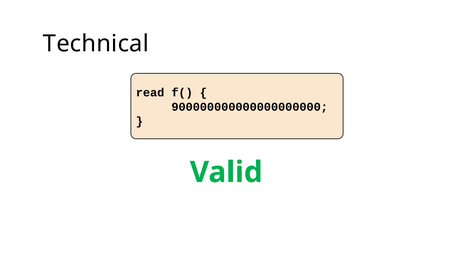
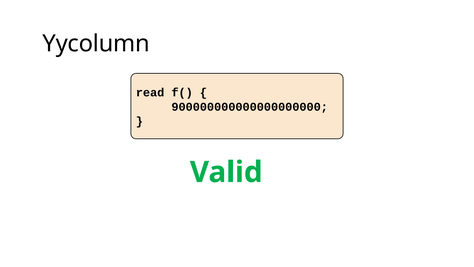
Technical: Technical -> Yycolumn (96, 44)
